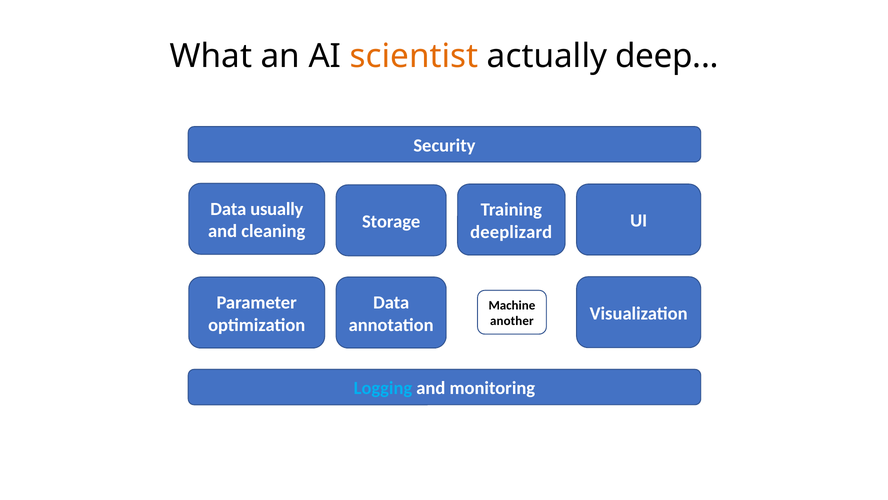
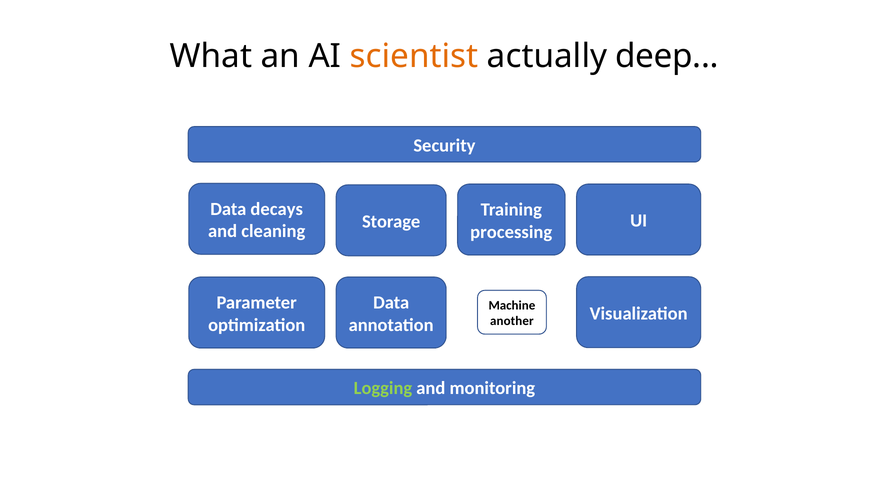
usually: usually -> decays (277, 209)
deeplizard: deeplizard -> processing (511, 232)
Logging colour: light blue -> light green (383, 388)
